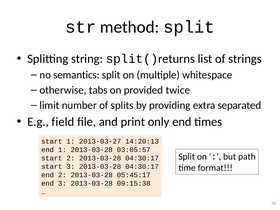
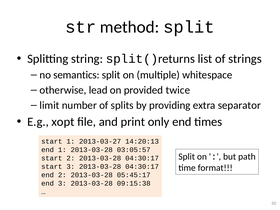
tabs: tabs -> lead (98, 90)
separated: separated -> separator (239, 105)
field: field -> xopt (63, 122)
